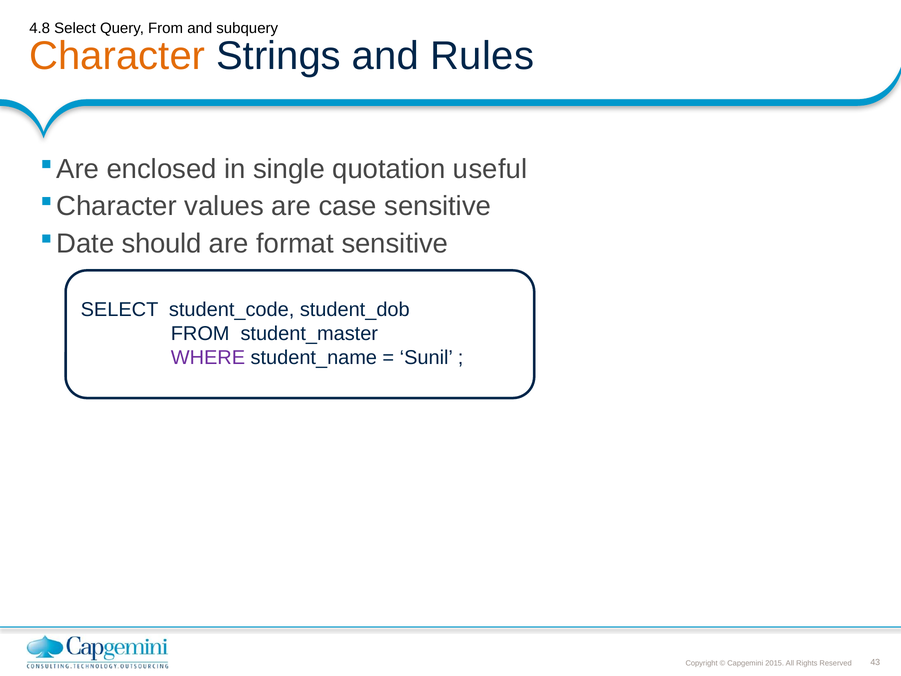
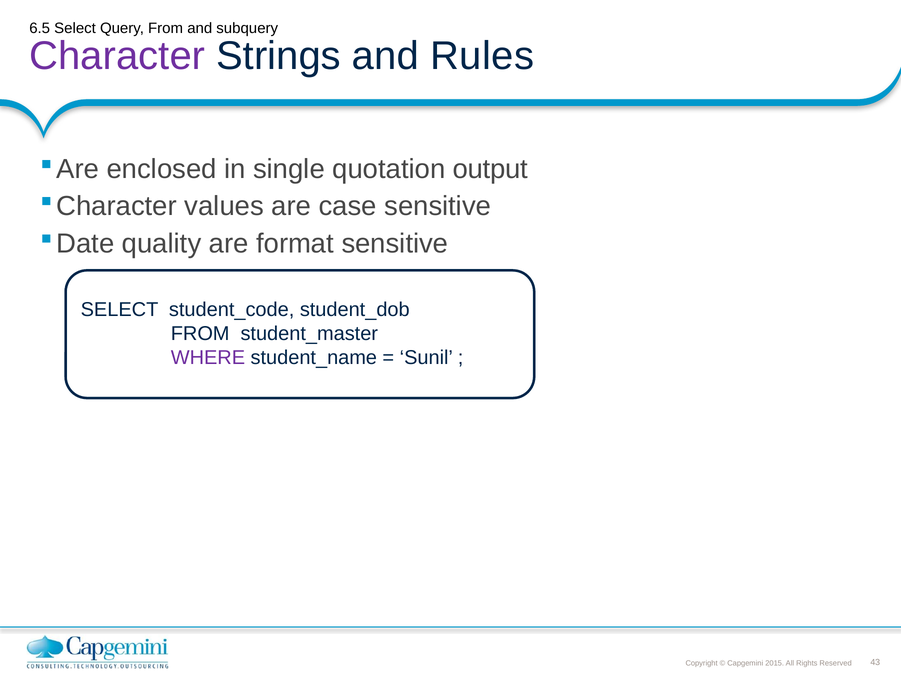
4.8: 4.8 -> 6.5 (40, 29)
Character colour: orange -> purple (117, 56)
useful: useful -> output (490, 169)
should: should -> quality (162, 244)
